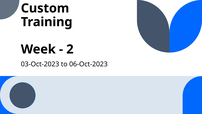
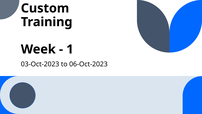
2: 2 -> 1 (70, 49)
